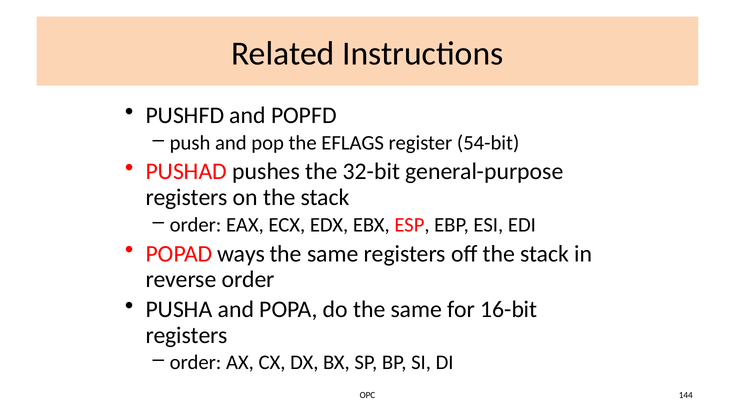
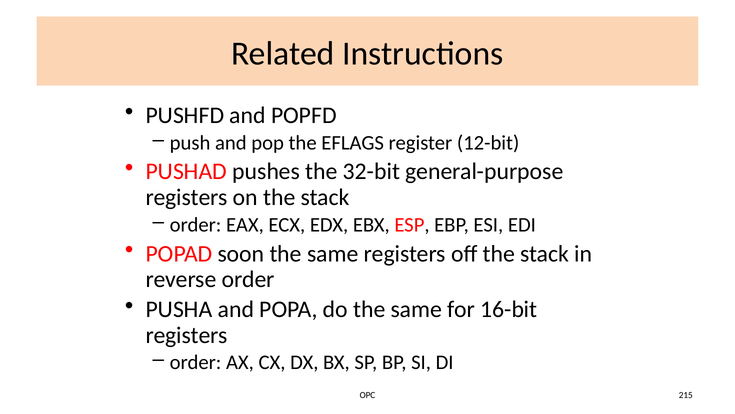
54-bit: 54-bit -> 12-bit (488, 143)
ways: ways -> soon (241, 253)
144: 144 -> 215 (686, 395)
